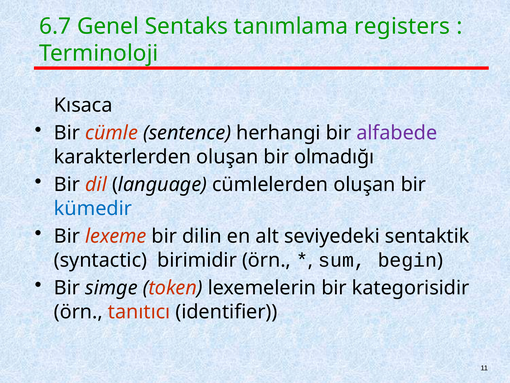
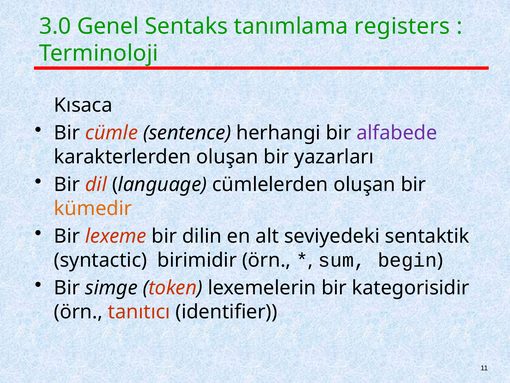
6.7: 6.7 -> 3.0 (55, 26)
olmadığı: olmadığı -> yazarları (334, 157)
kümedir colour: blue -> orange (93, 208)
